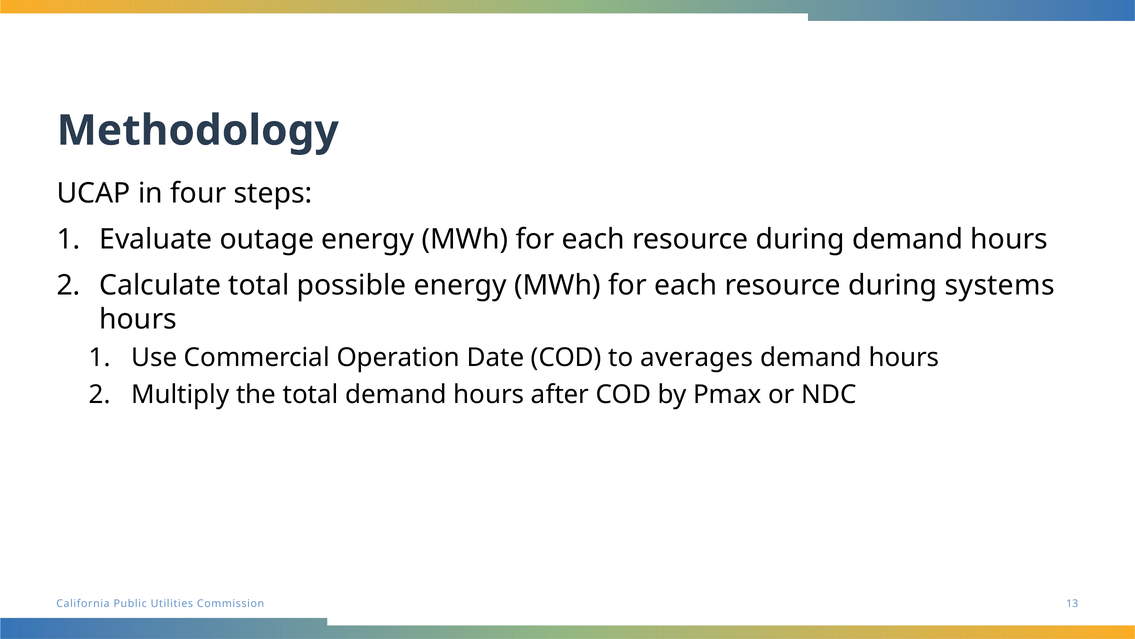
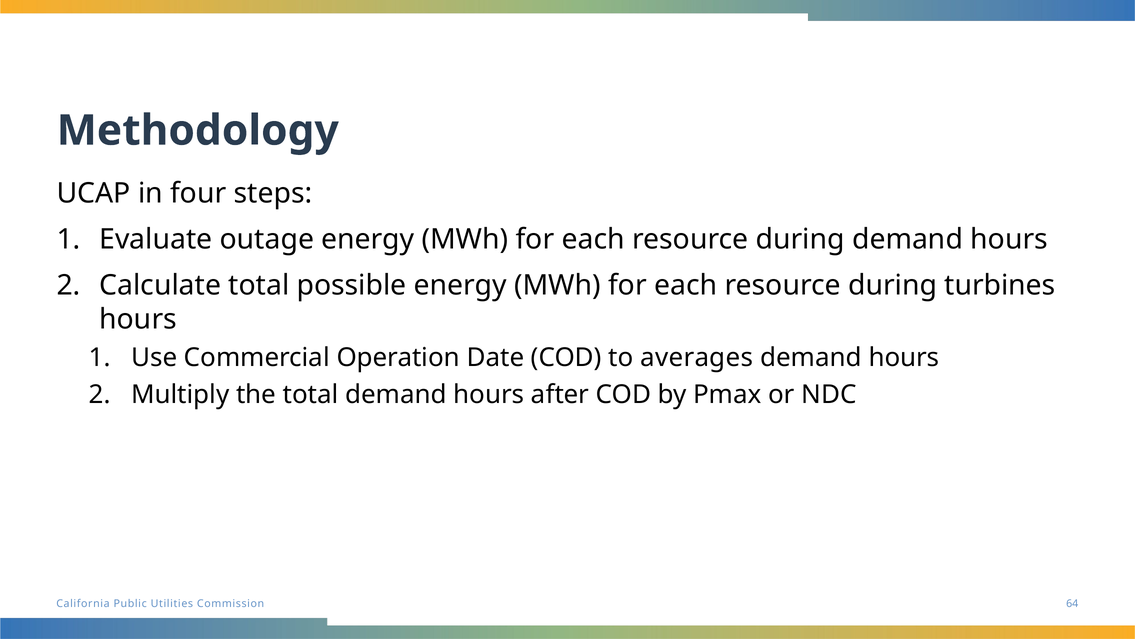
systems: systems -> turbines (1000, 285)
13: 13 -> 64 (1072, 603)
